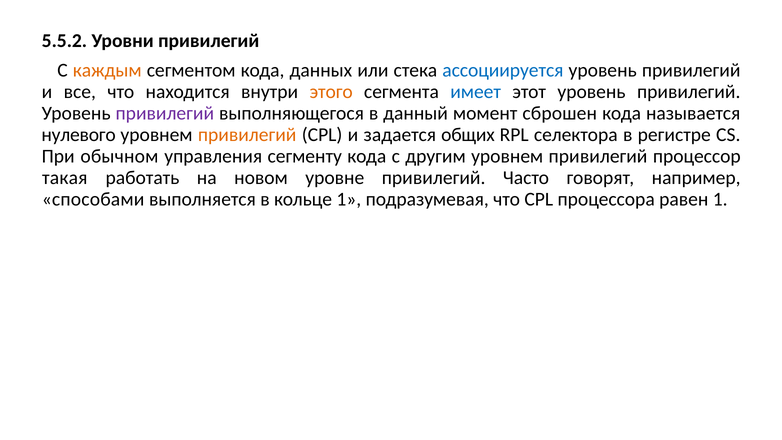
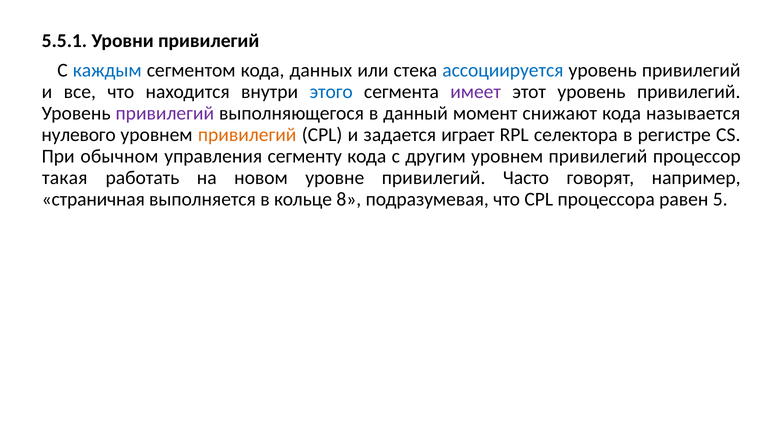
5.5.2: 5.5.2 -> 5.5.1 (64, 41)
каждым colour: orange -> blue (107, 70)
этого colour: orange -> blue (331, 92)
имеет colour: blue -> purple (476, 92)
сброшен: сброшен -> снижают (560, 113)
общих: общих -> играет (468, 135)
способами: способами -> страничная (93, 199)
кольце 1: 1 -> 8 (349, 199)
равен 1: 1 -> 5 (720, 199)
